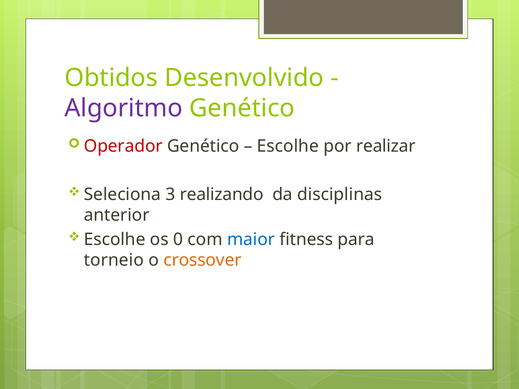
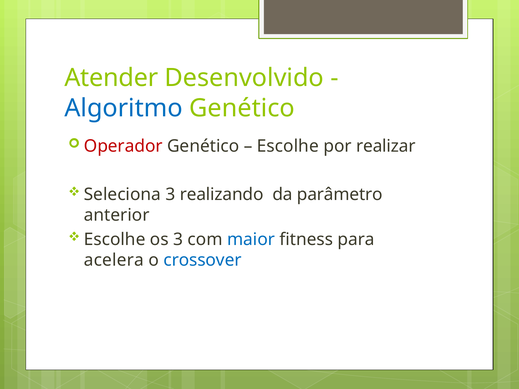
Obtidos: Obtidos -> Atender (111, 78)
Algoritmo colour: purple -> blue (124, 108)
disciplinas: disciplinas -> parâmetro (340, 195)
os 0: 0 -> 3 (178, 239)
torneio: torneio -> acelera (114, 260)
crossover colour: orange -> blue (203, 260)
